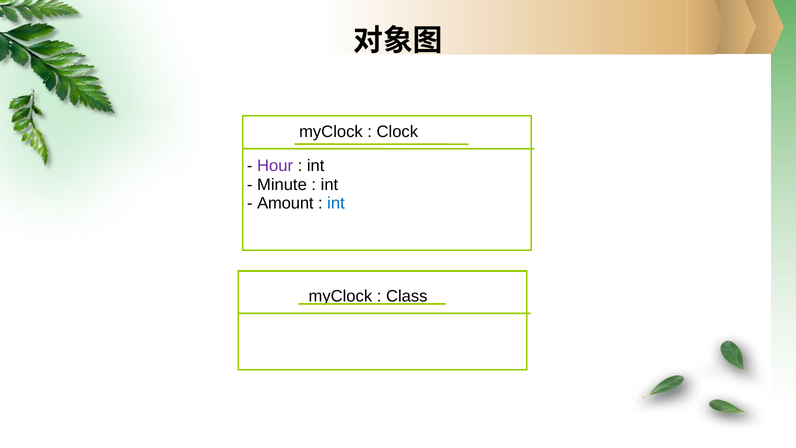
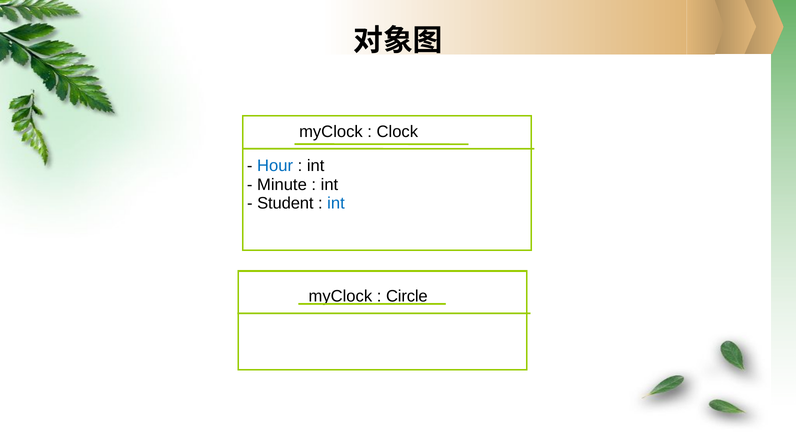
Hour colour: purple -> blue (275, 166)
Amount: Amount -> Student (285, 203)
Class: Class -> Circle (407, 296)
